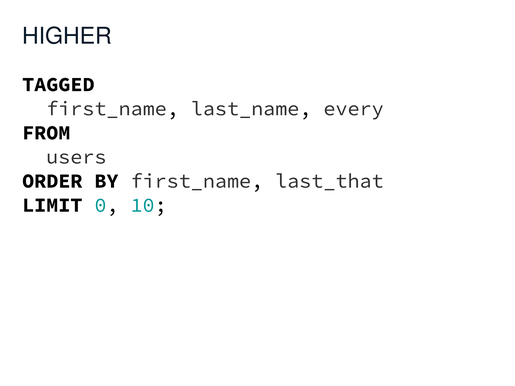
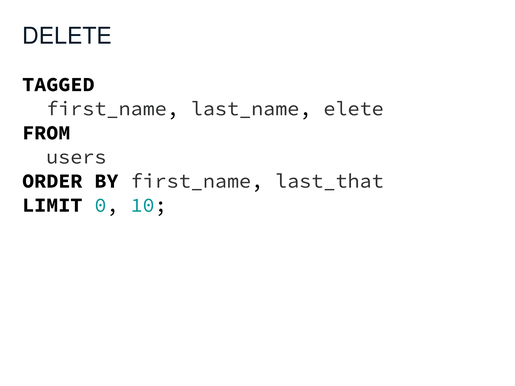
HIGHER: HIGHER -> DELETE (67, 36)
every: every -> elete (354, 109)
